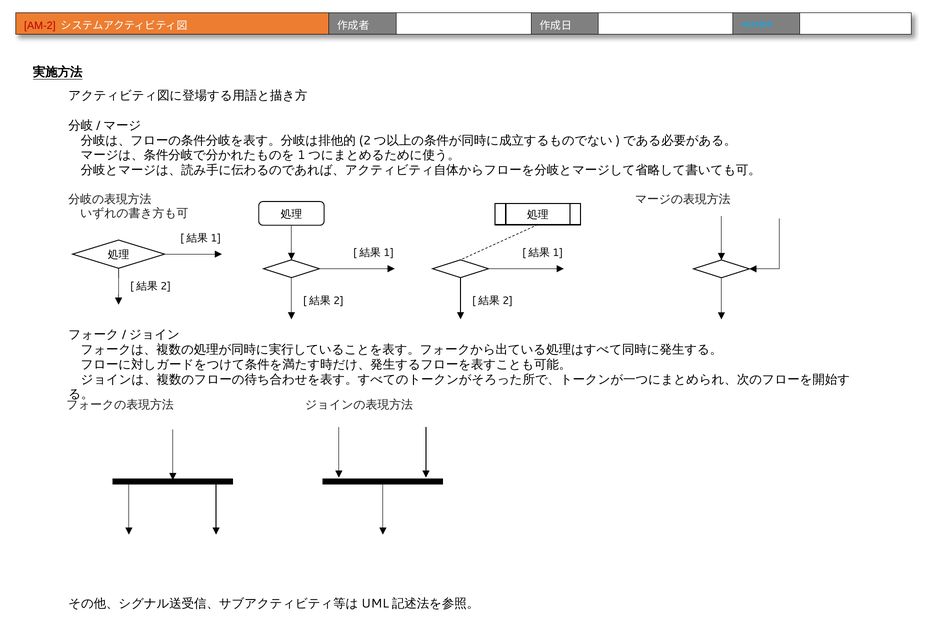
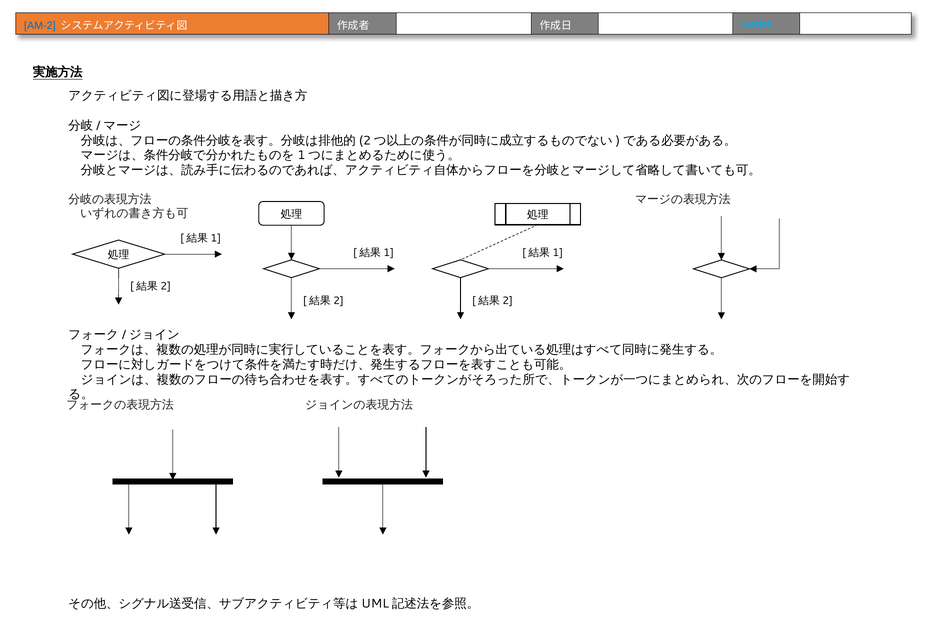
AM-2 colour: red -> blue (40, 26)
